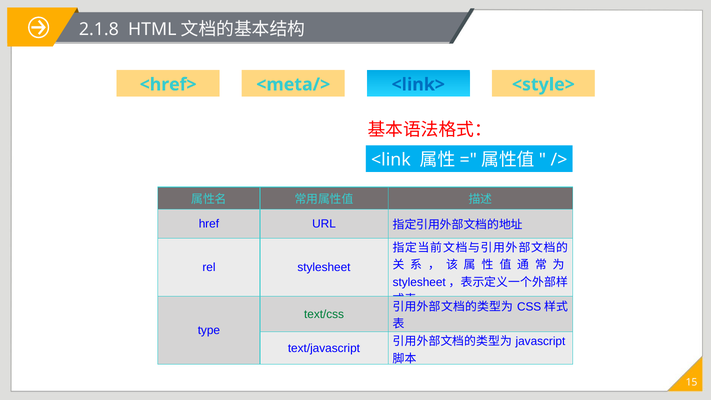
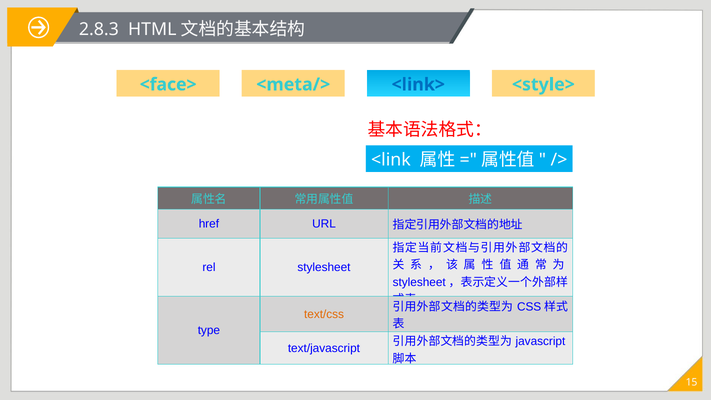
2.1.8: 2.1.8 -> 2.8.3 (99, 29)
<href>: <href> -> <face> (168, 84)
text/css colour: green -> orange (324, 314)
